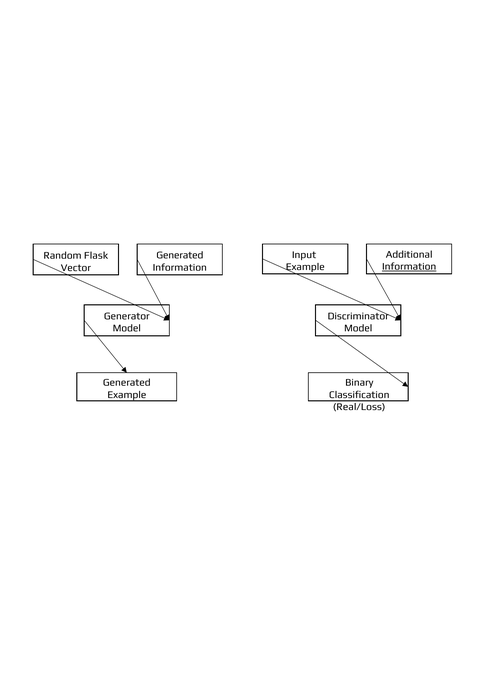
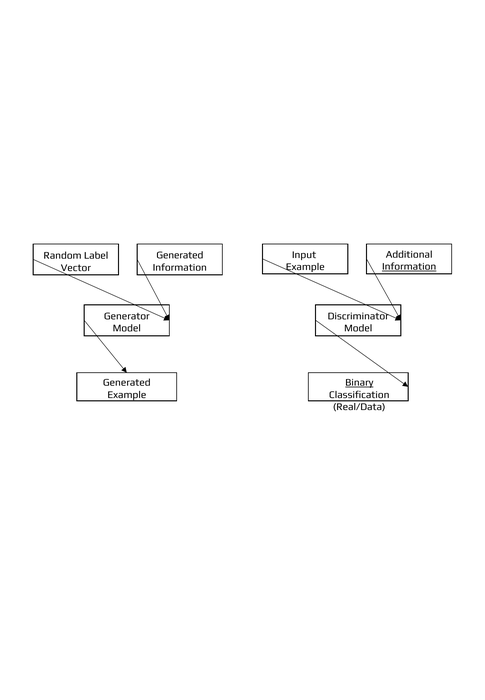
Flask: Flask -> Label (96, 256)
Binary underline: none -> present (359, 383)
Real/Loss: Real/Loss -> Real/Data (359, 407)
